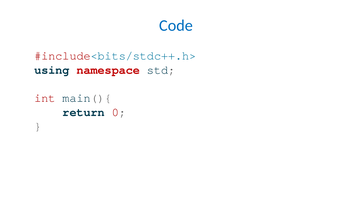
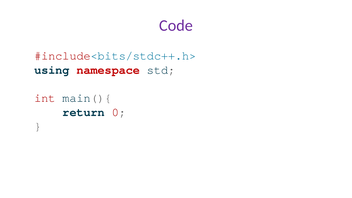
Code colour: blue -> purple (176, 26)
